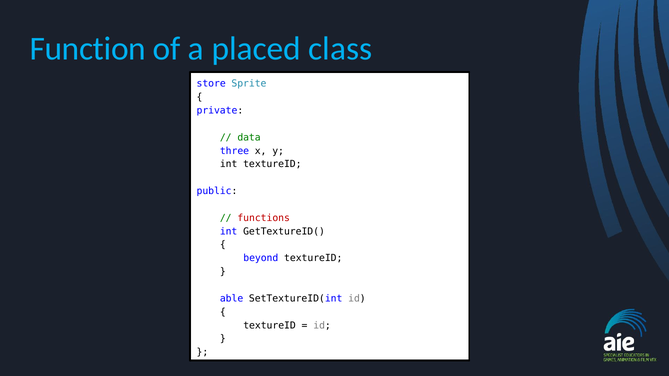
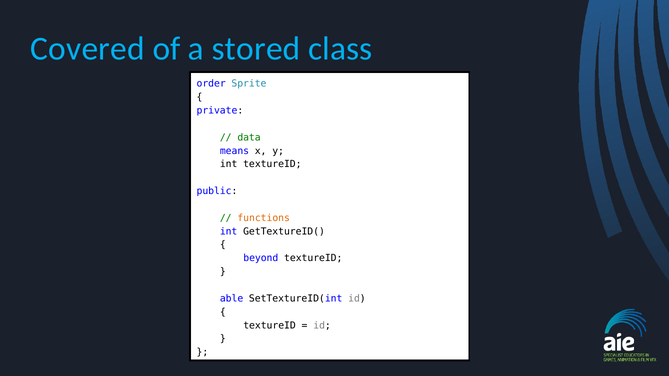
Function: Function -> Covered (88, 49)
placed: placed -> stored (256, 49)
store: store -> order (211, 84)
three: three -> means (234, 151)
functions colour: red -> orange (264, 218)
